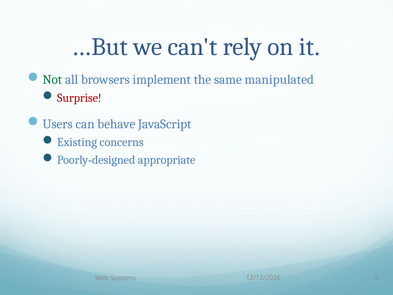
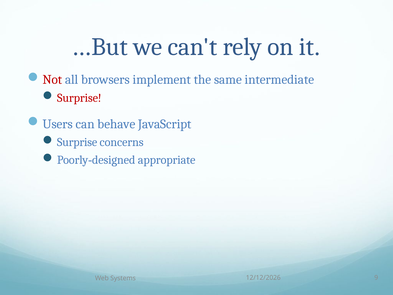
Not colour: green -> red (52, 80)
manipulated: manipulated -> intermediate (279, 80)
Existing: Existing -> Surprise (77, 142)
